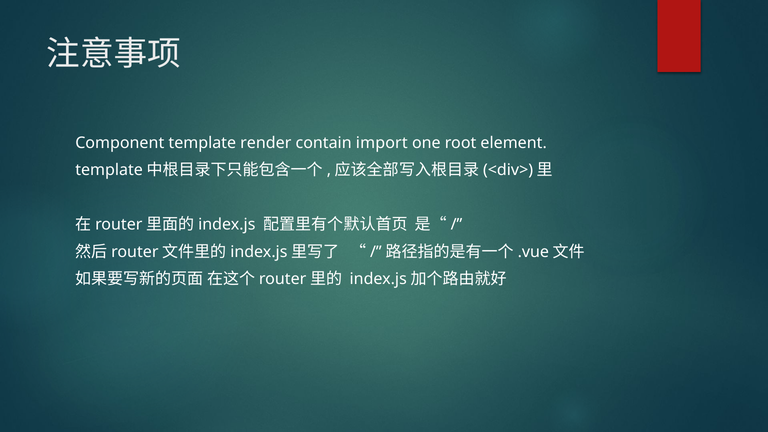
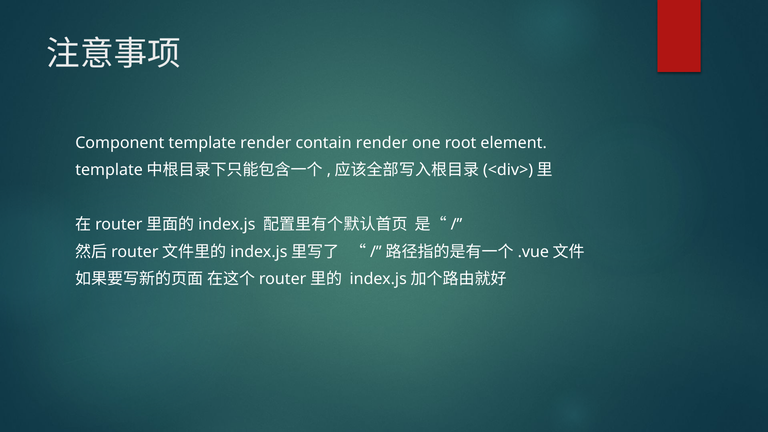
contain import: import -> render (382, 143)
